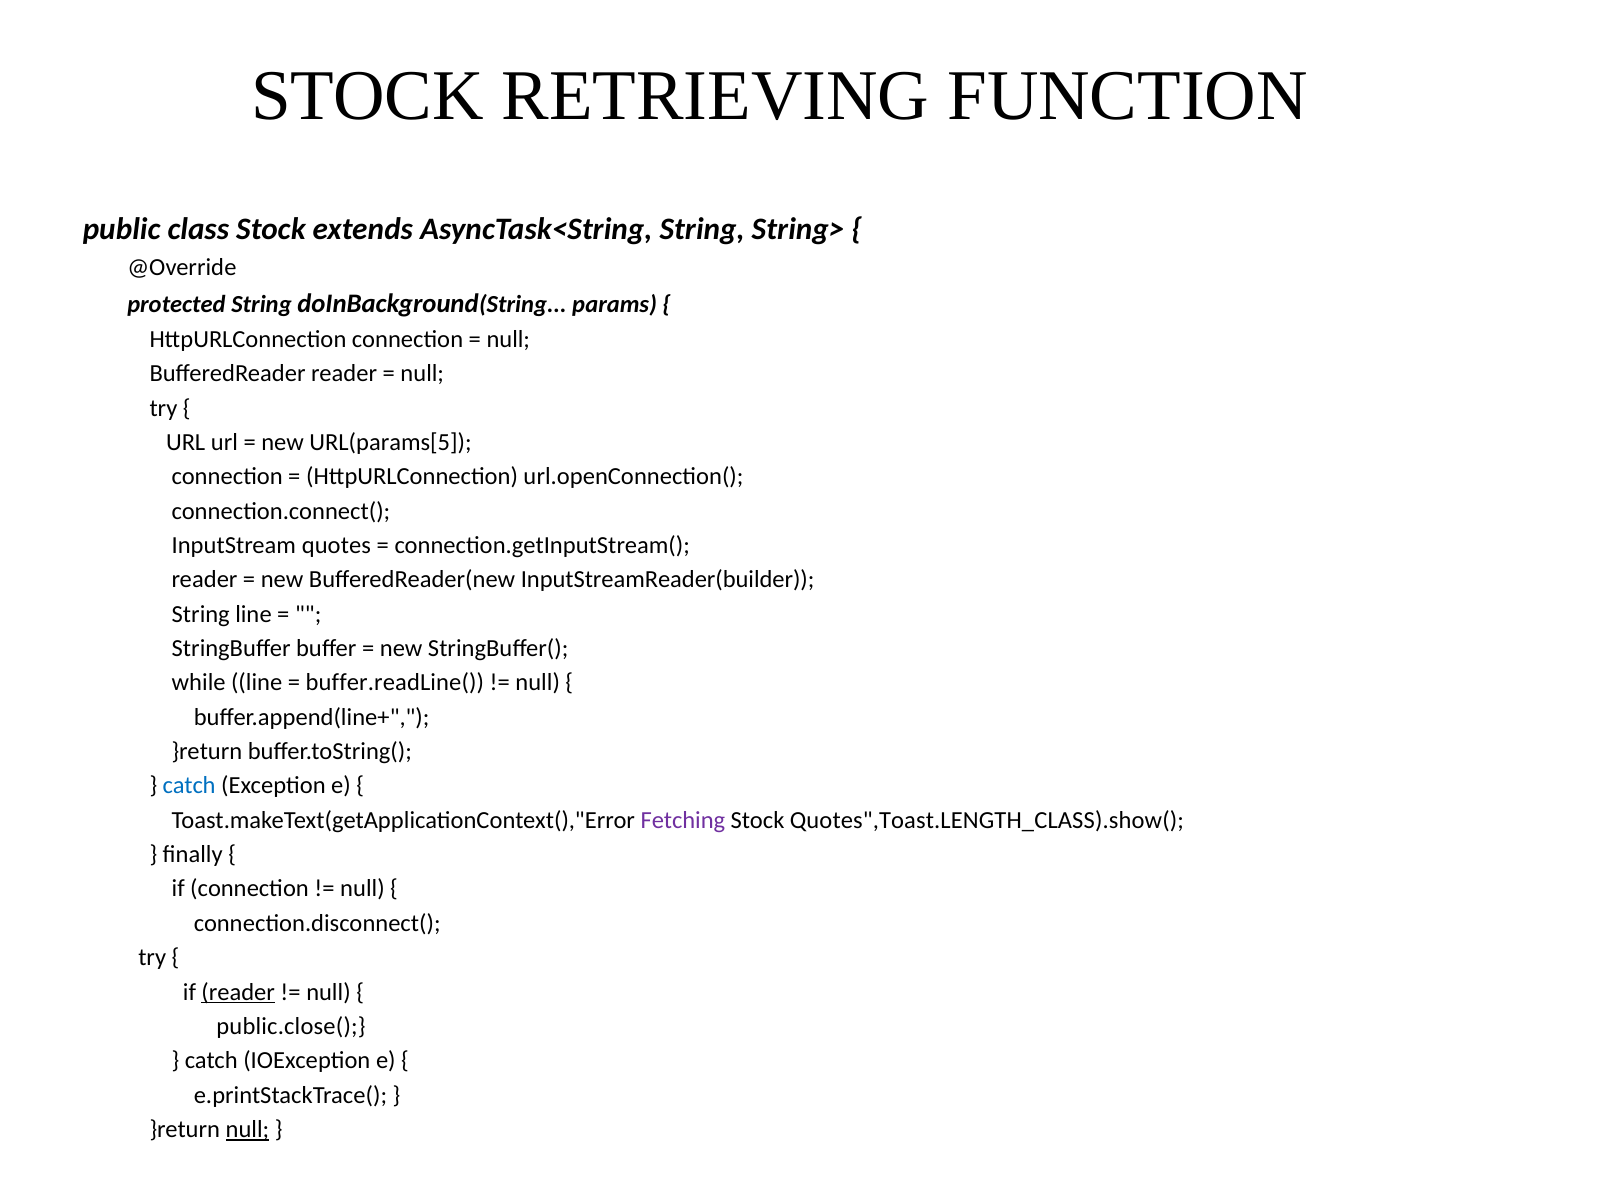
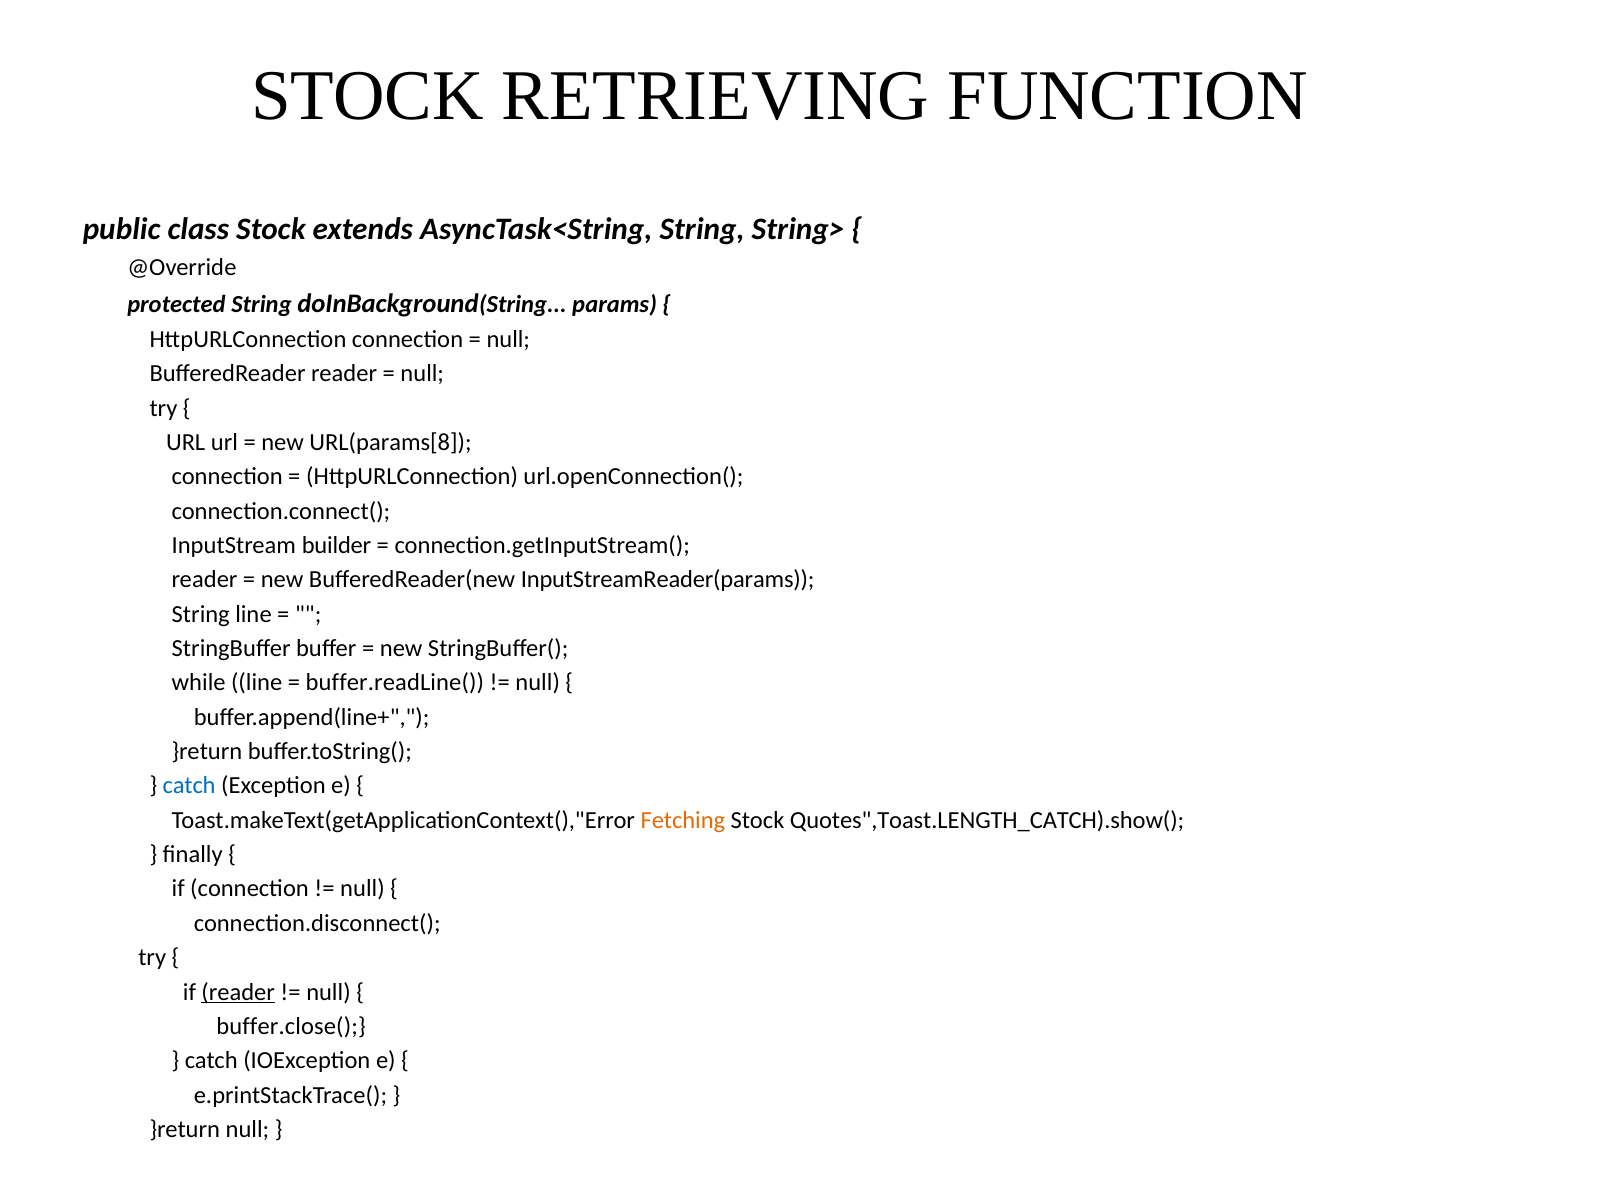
URL(params[5: URL(params[5 -> URL(params[8 (391, 443)
quotes: quotes -> builder (337, 546)
InputStreamReader(builder: InputStreamReader(builder -> InputStreamReader(params (668, 580)
Fetching colour: purple -> orange (683, 821)
Quotes",Toast.LENGTH_CLASS).show(: Quotes",Toast.LENGTH_CLASS).show( -> Quotes",Toast.LENGTH_CATCH).show( (987, 821)
public.close(: public.close( -> buffer.close( (291, 1027)
null underline: present -> none (247, 1130)
